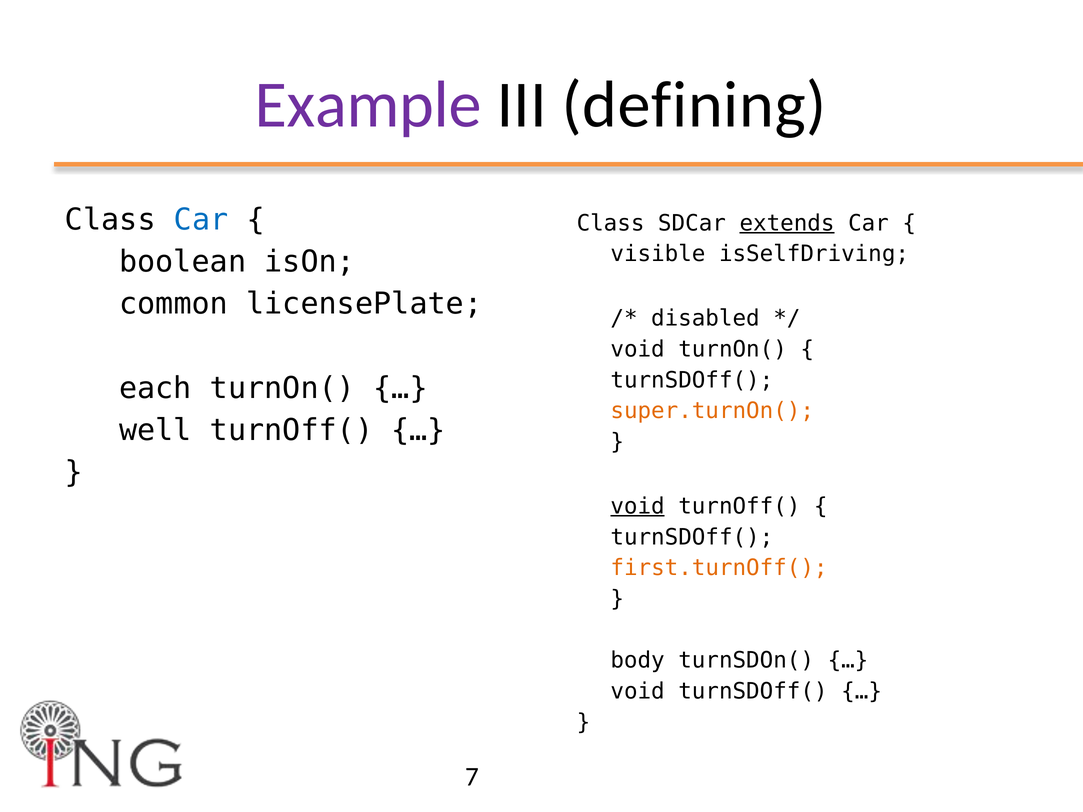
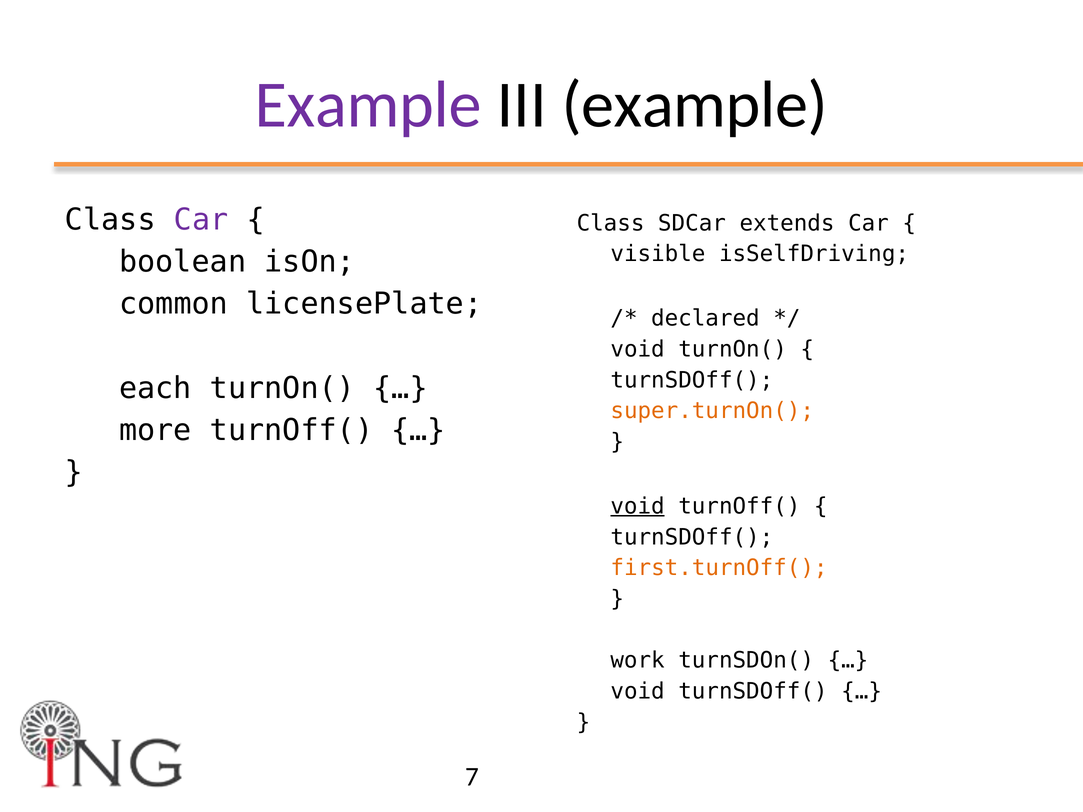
III defining: defining -> example (695, 105)
Car colour: blue -> purple (201, 220)
extends underline: present -> none (787, 223)
disabled: disabled -> declared (705, 318)
well: well -> more (155, 430)
body: body -> work (638, 661)
